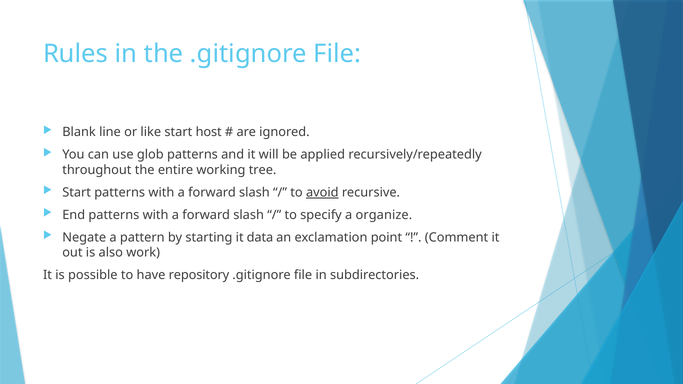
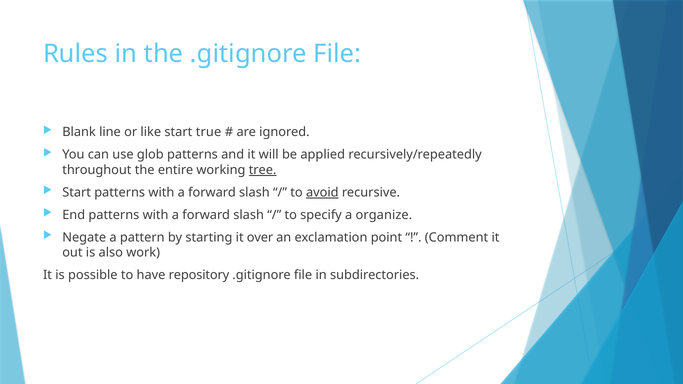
host: host -> true (209, 132)
tree underline: none -> present (263, 170)
data: data -> over (260, 237)
